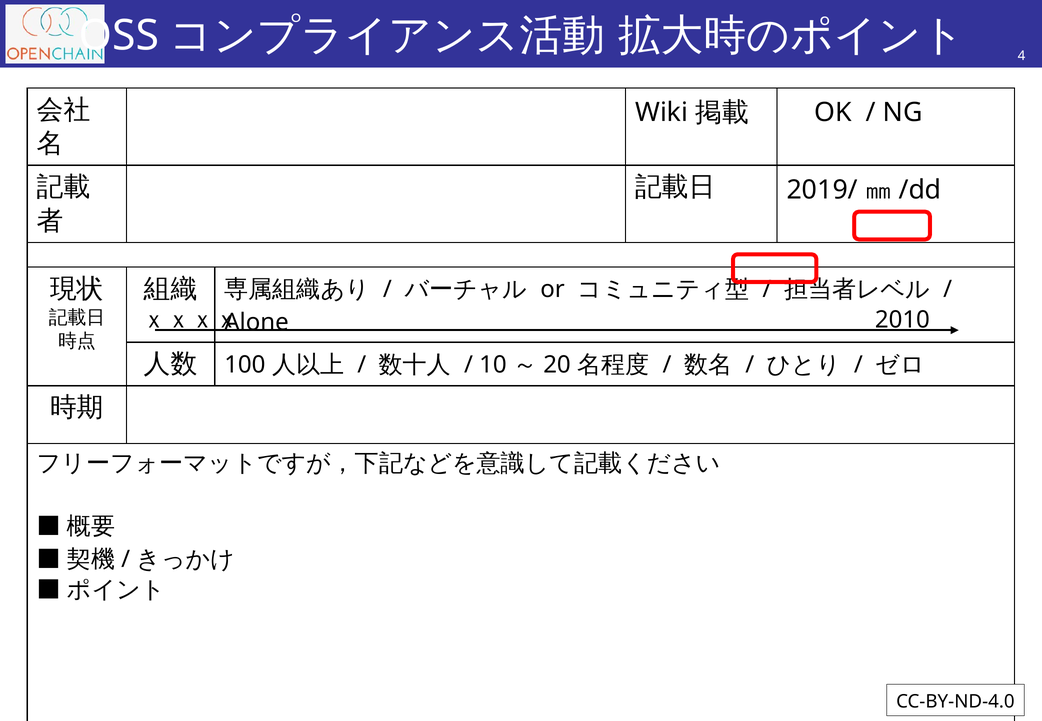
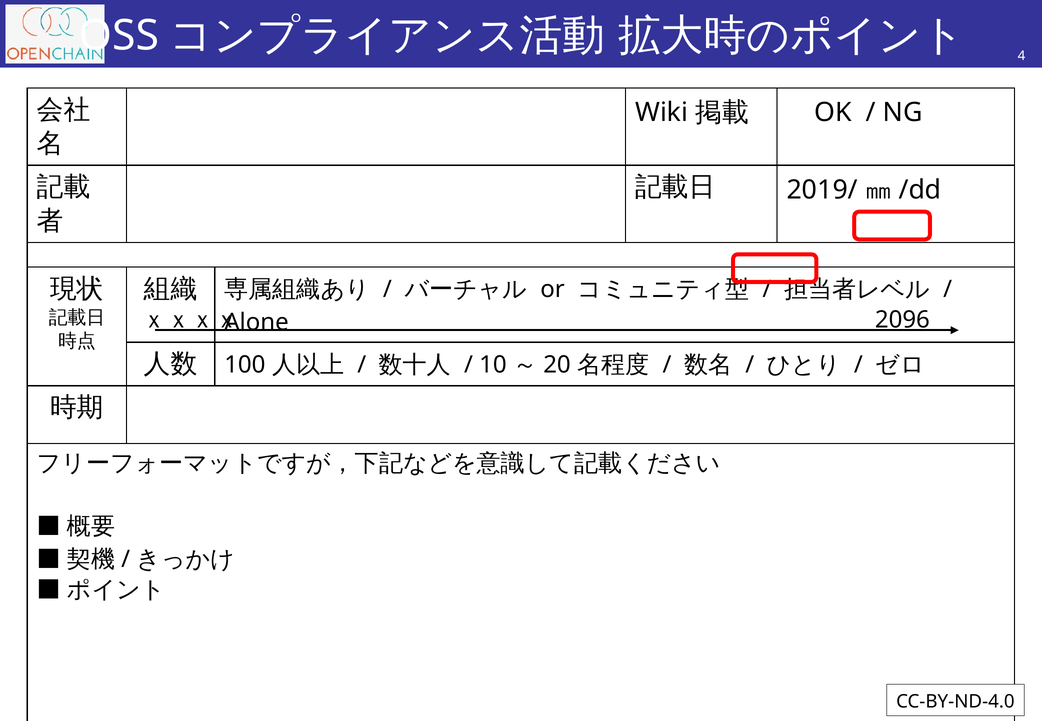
2010: 2010 -> 2096 (902, 320)
